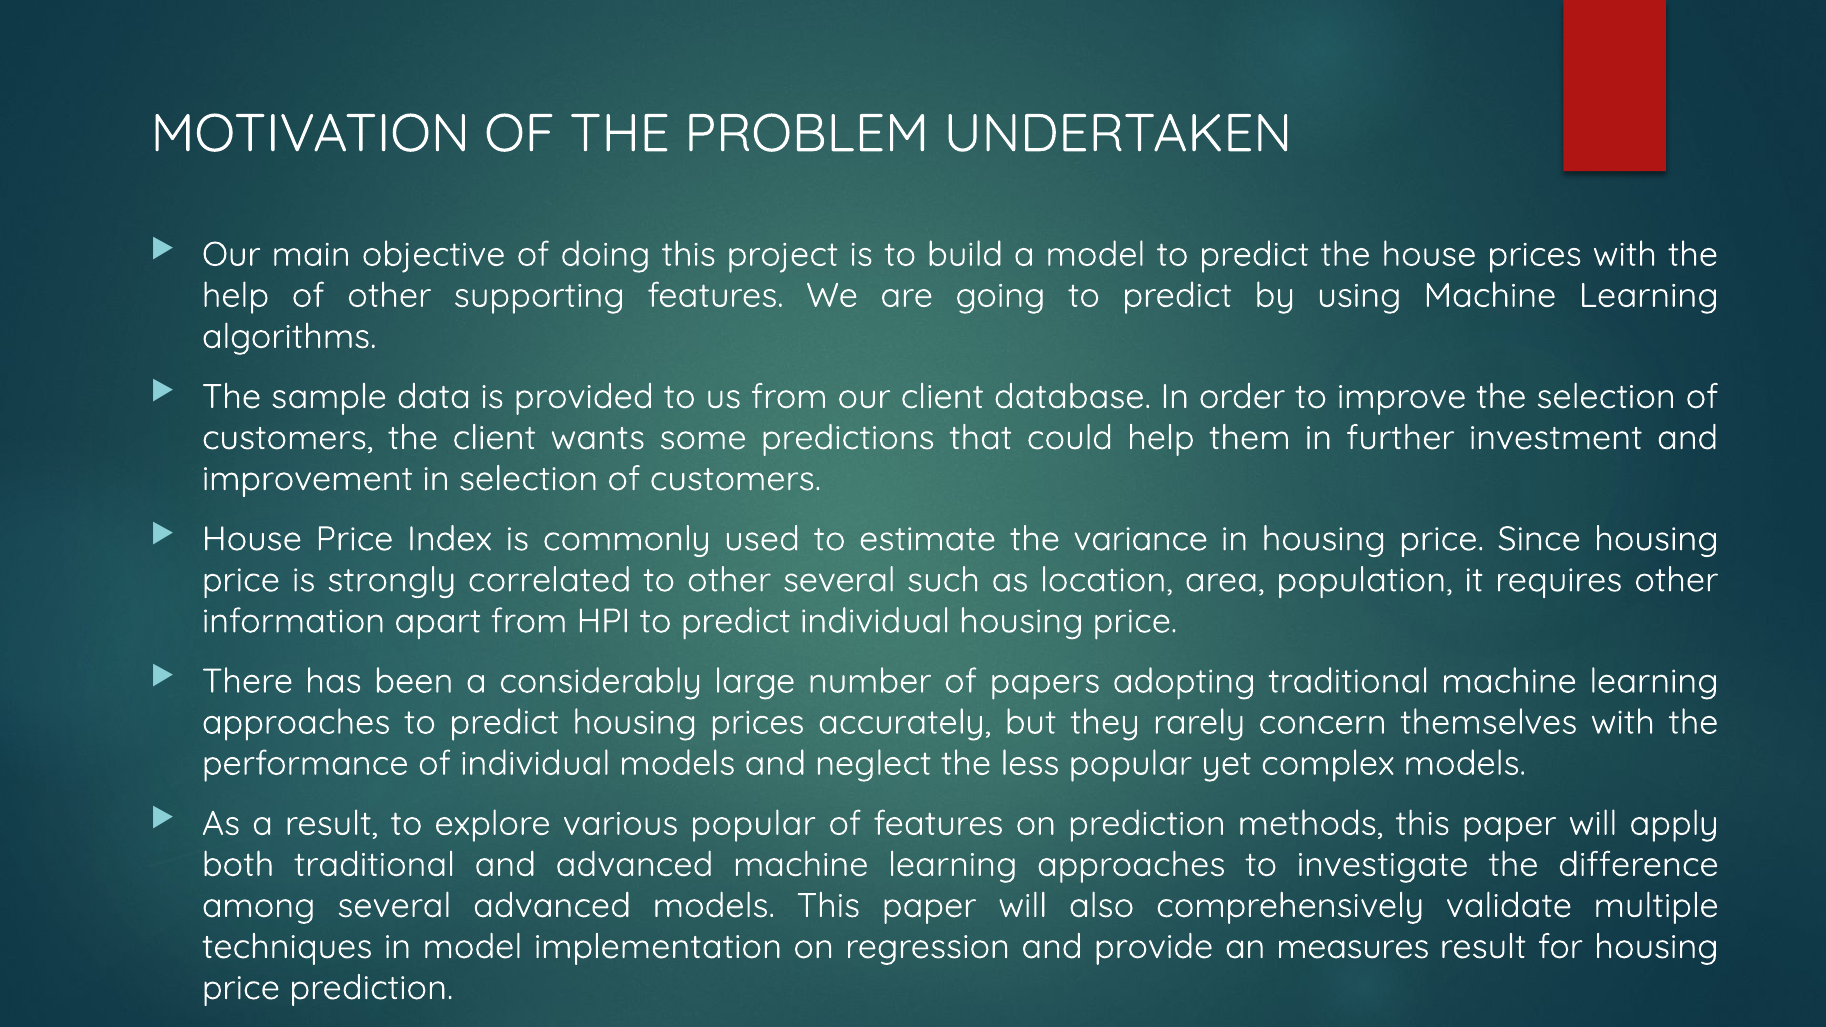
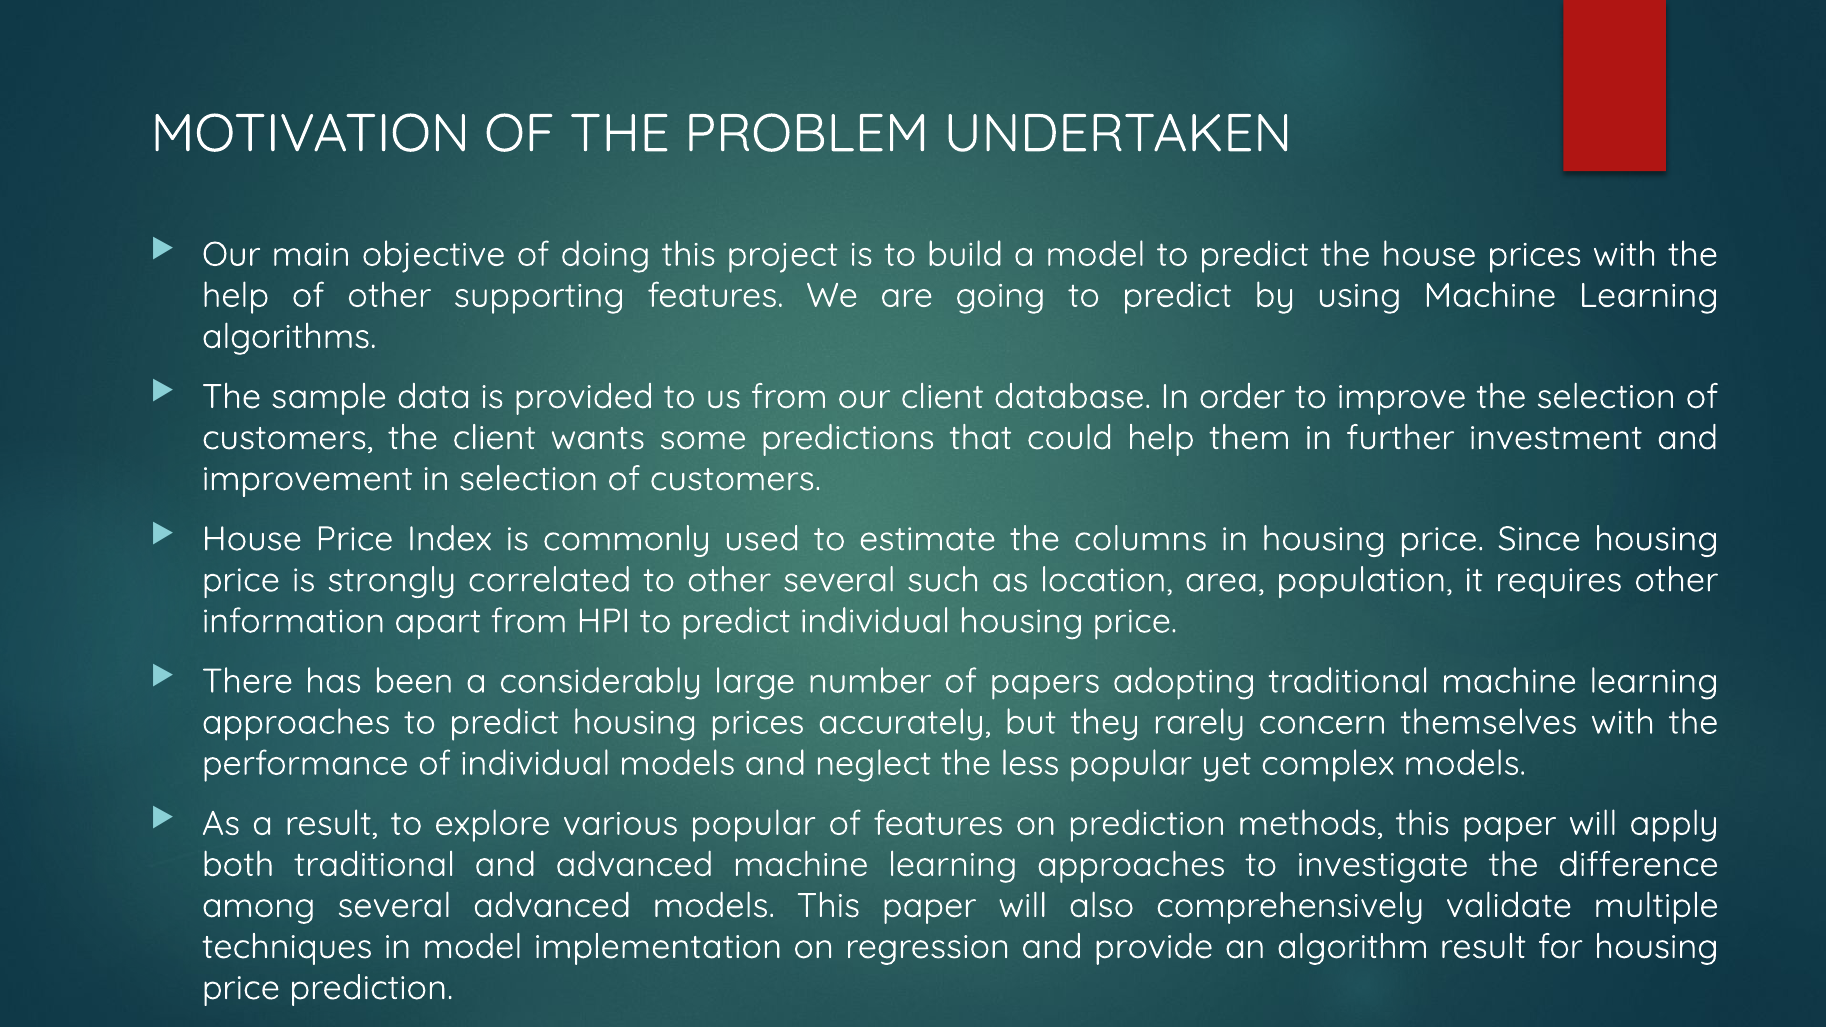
variance: variance -> columns (1141, 539)
measures: measures -> algorithm (1353, 947)
